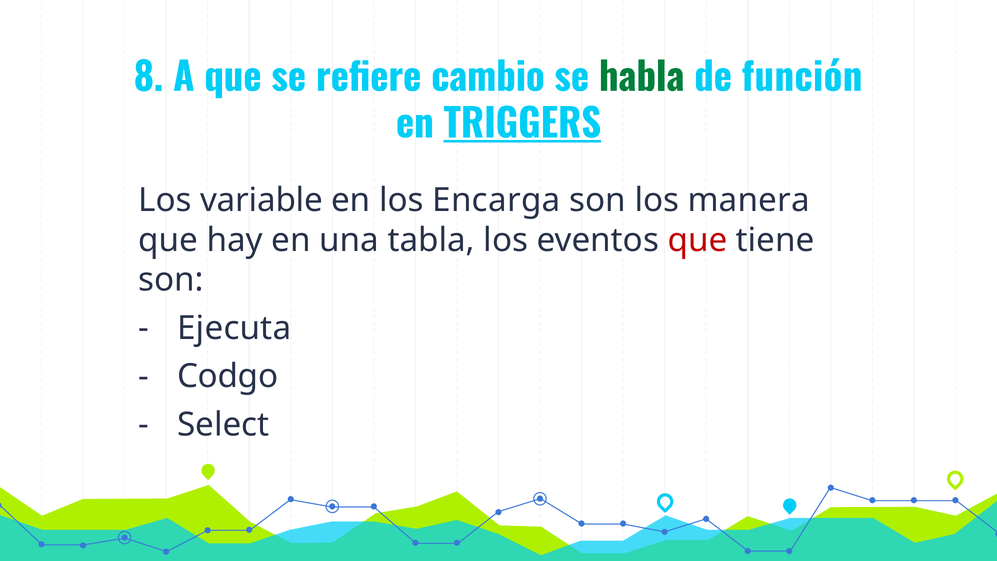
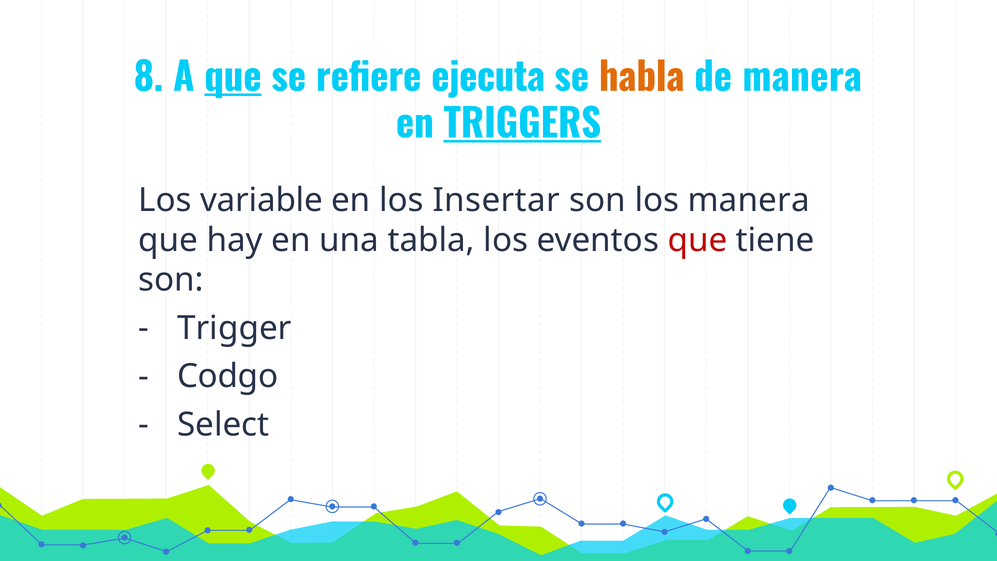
que underline: none -> present (233, 78)
cambio: cambio -> ejecuta (488, 78)
habla colour: green -> orange (642, 78)
de función: función -> manera (802, 78)
Encarga: Encarga -> Insertar (496, 200)
Ejecuta: Ejecuta -> Trigger (234, 328)
